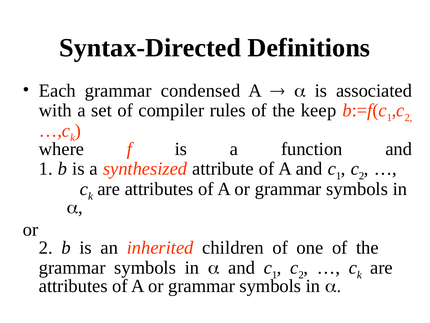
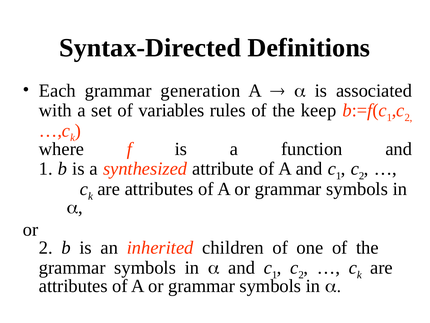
condensed: condensed -> generation (200, 90)
compiler: compiler -> variables (171, 110)
